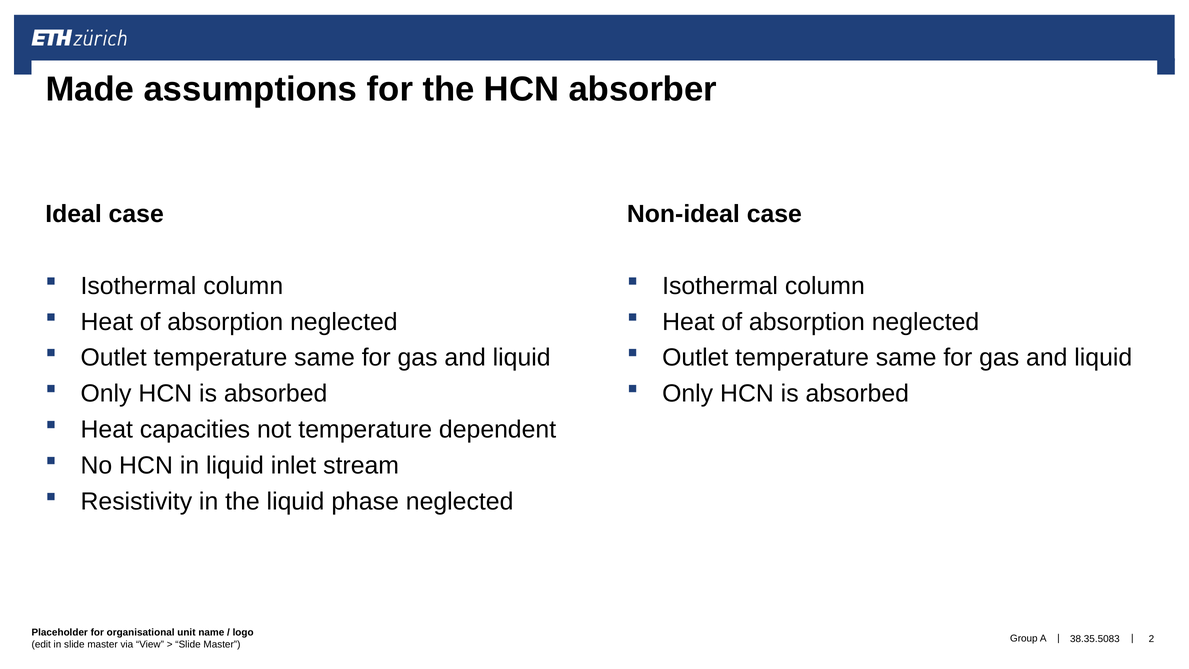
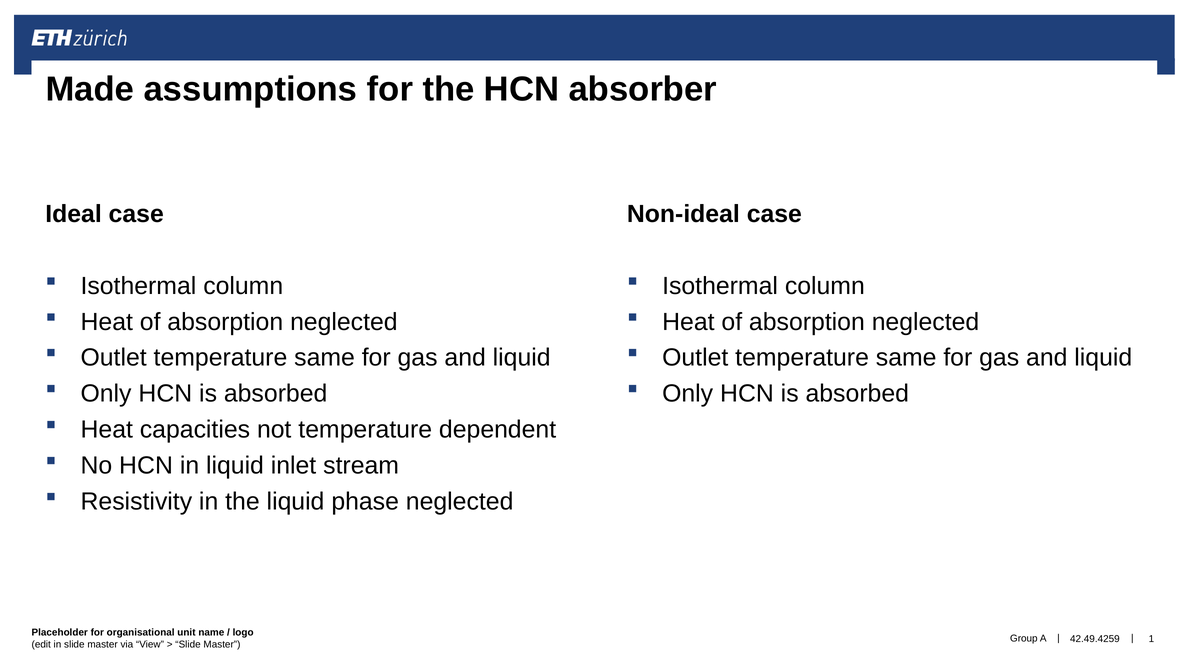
2: 2 -> 1 (1151, 639)
38.35.5083: 38.35.5083 -> 42.49.4259 (1095, 639)
